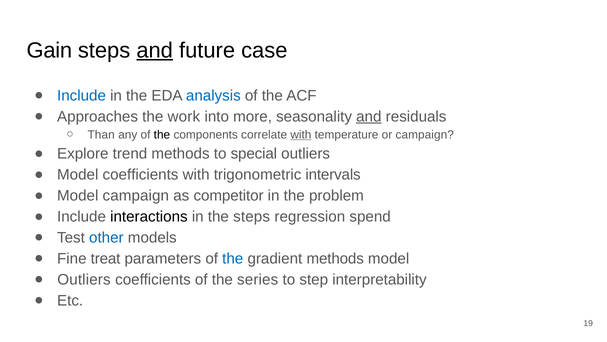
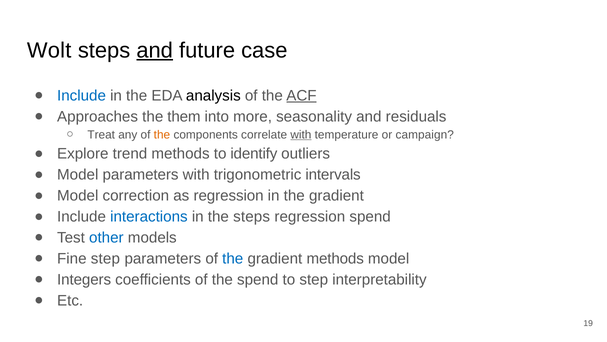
Gain: Gain -> Wolt (49, 50)
analysis colour: blue -> black (213, 95)
ACF underline: none -> present (301, 95)
work: work -> them (184, 116)
and underline: present -> none (369, 116)
Than: Than -> Treat (101, 134)
the colour: black -> orange (162, 134)
special: special -> identify (254, 154)
Model coefficients: coefficients -> parameters (141, 175)
Model campaign: campaign -> correction (136, 196)
as competitor: competitor -> regression (229, 196)
in the problem: problem -> gradient (336, 196)
interactions colour: black -> blue (149, 216)
Fine treat: treat -> step (105, 258)
Outliers: Outliers -> Integers (84, 279)
the series: series -> spend (258, 279)
